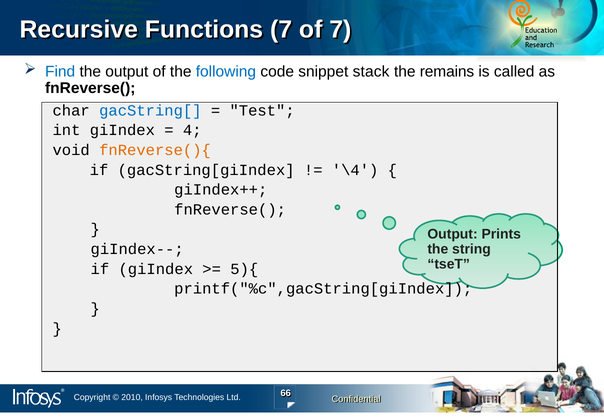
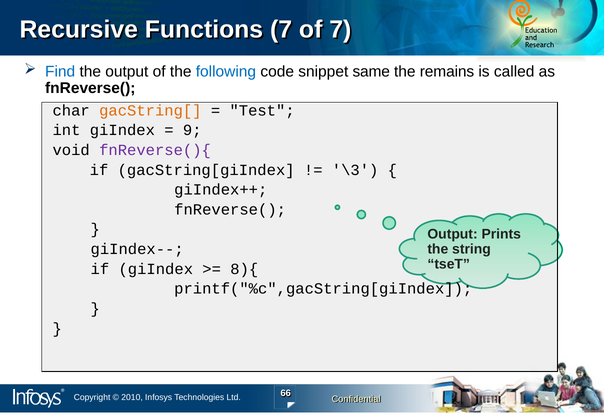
stack: stack -> same (371, 71)
gacString[ colour: blue -> orange (150, 110)
4: 4 -> 9 (192, 130)
fnReverse(){ colour: orange -> purple (155, 150)
\4: \4 -> \3 (355, 170)
5){: 5){ -> 8){ (244, 269)
